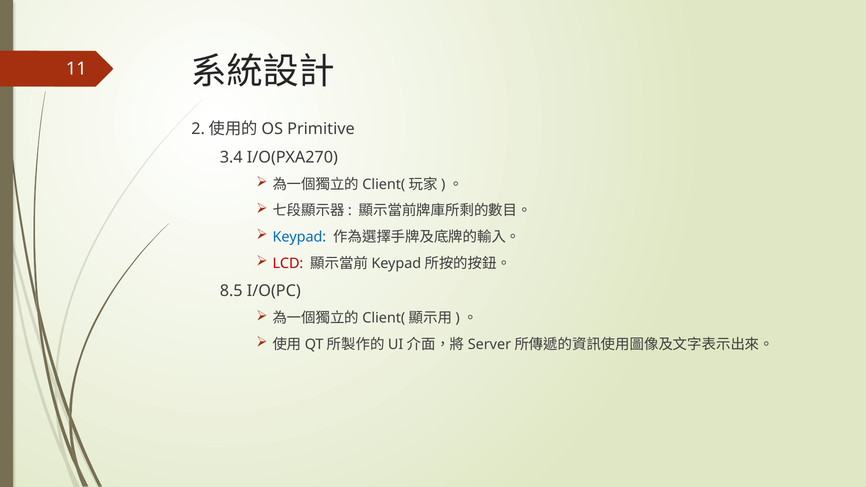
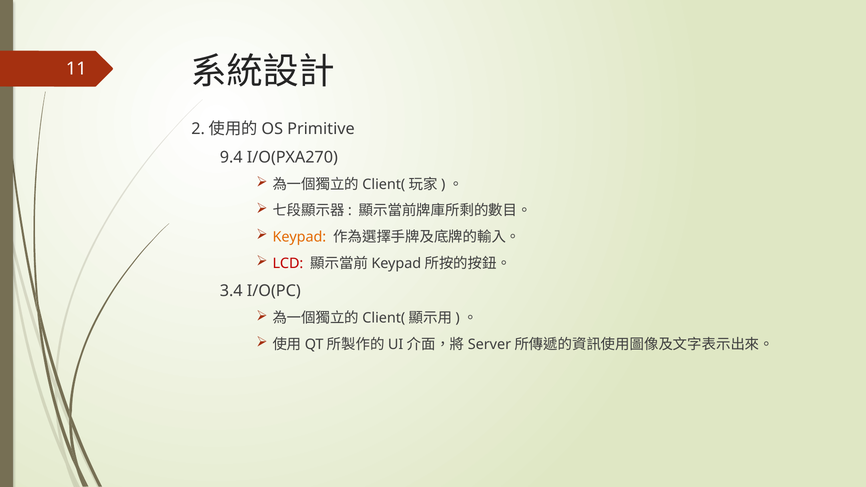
3.4: 3.4 -> 9.4 (231, 157)
Keypad colour: blue -> orange (299, 237)
8.5: 8.5 -> 3.4 (231, 291)
